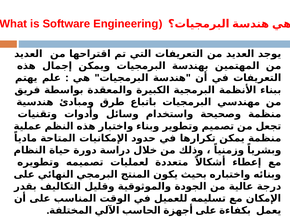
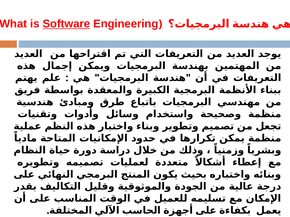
Software underline: none -> present (66, 24)
